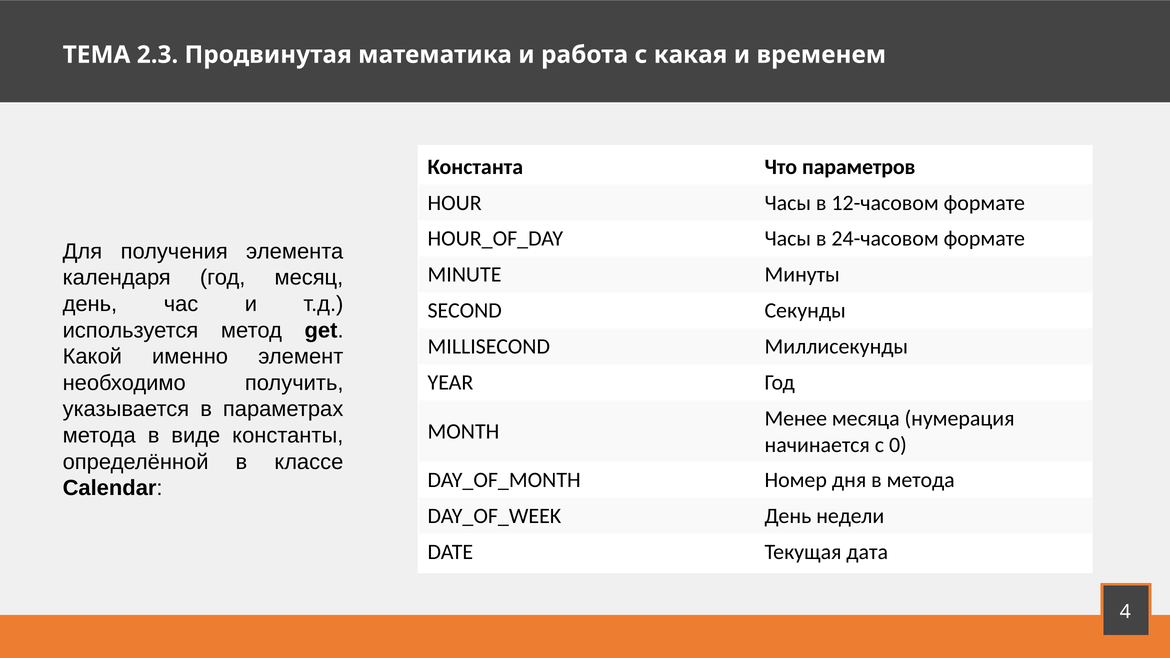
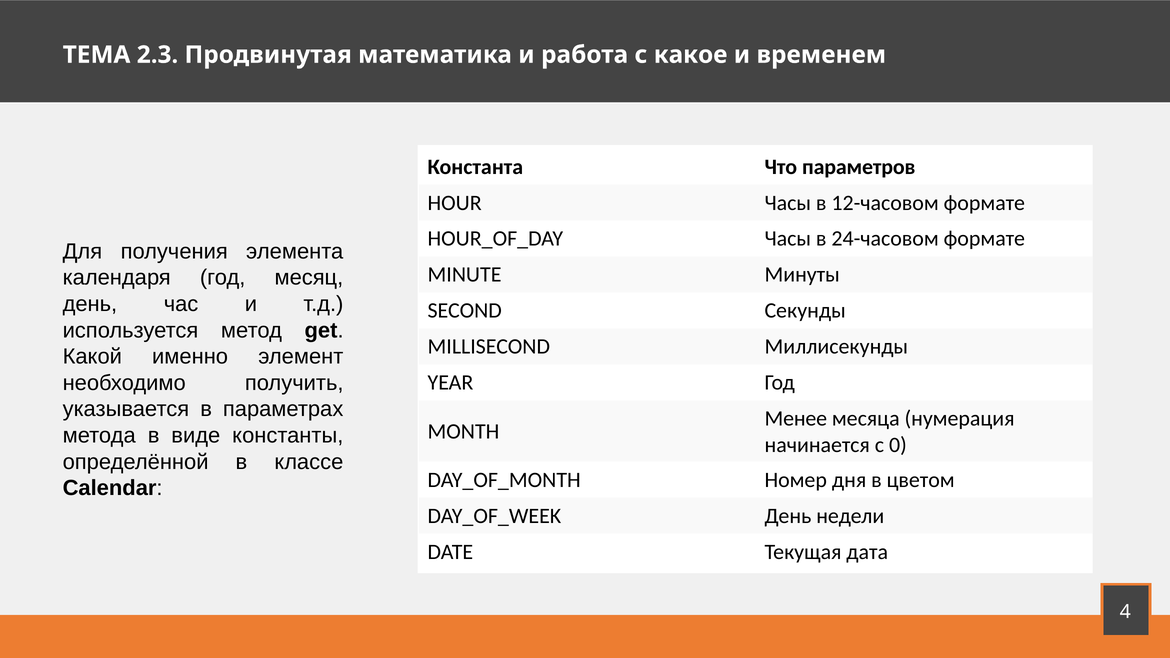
какая: какая -> какое (691, 55)
в метода: метода -> цветом (921, 480)
